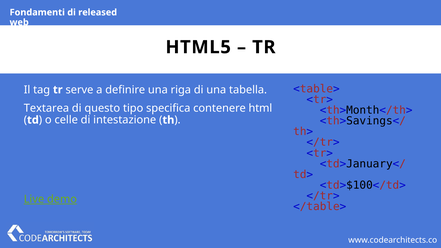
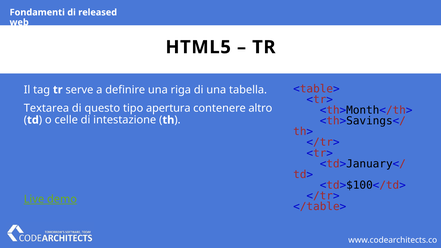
specifica: specifica -> apertura (168, 108)
html: html -> altro (260, 108)
